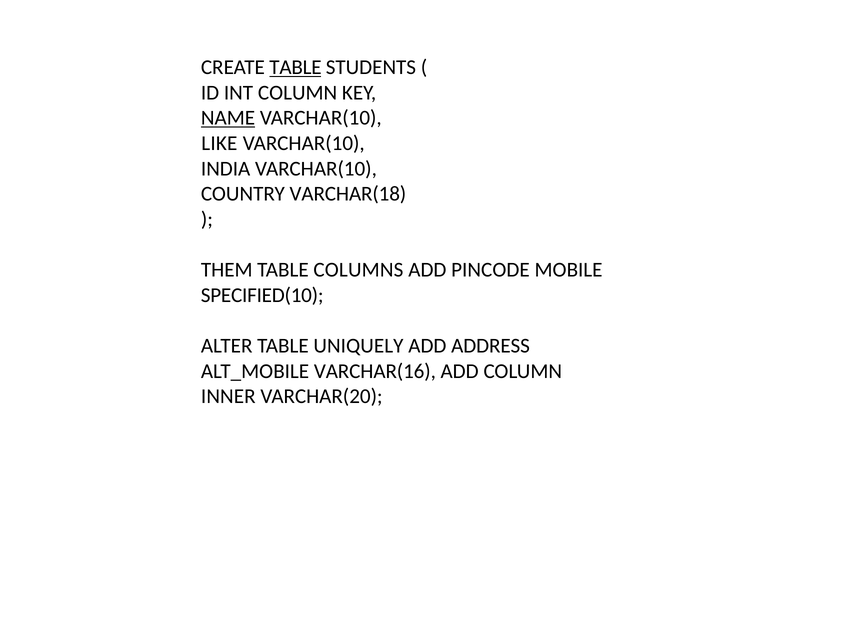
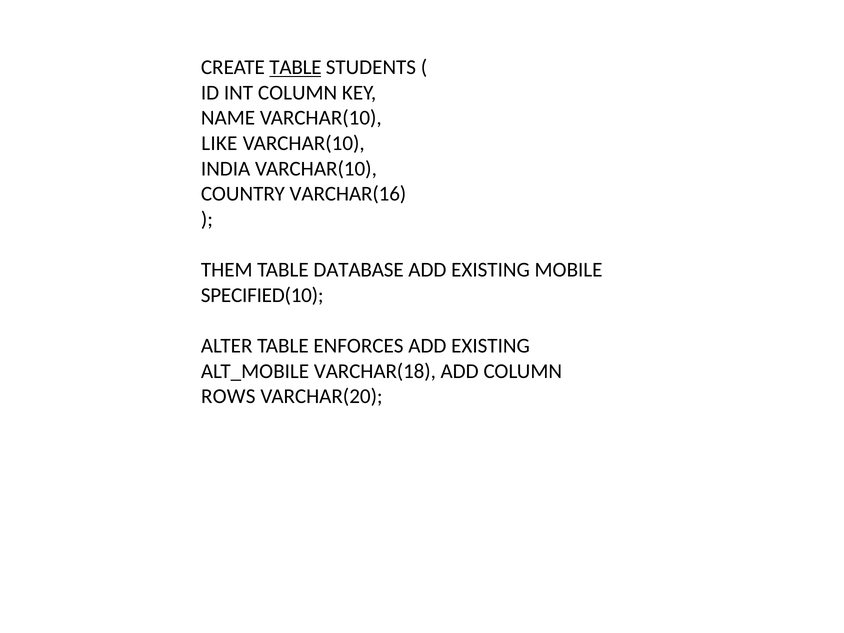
NAME underline: present -> none (228, 118)
VARCHAR(18: VARCHAR(18 -> VARCHAR(16 (348, 194)
COLUMNS: COLUMNS -> DATABASE (359, 270)
PINCODE: PINCODE -> EXISTING (490, 270)
UNIQUELY: UNIQUELY -> ENFORCES (358, 346)
ADDRESS: ADDRESS -> EXISTING (490, 346)
VARCHAR(16: VARCHAR(16 -> VARCHAR(18 (375, 371)
INNER: INNER -> ROWS (228, 397)
